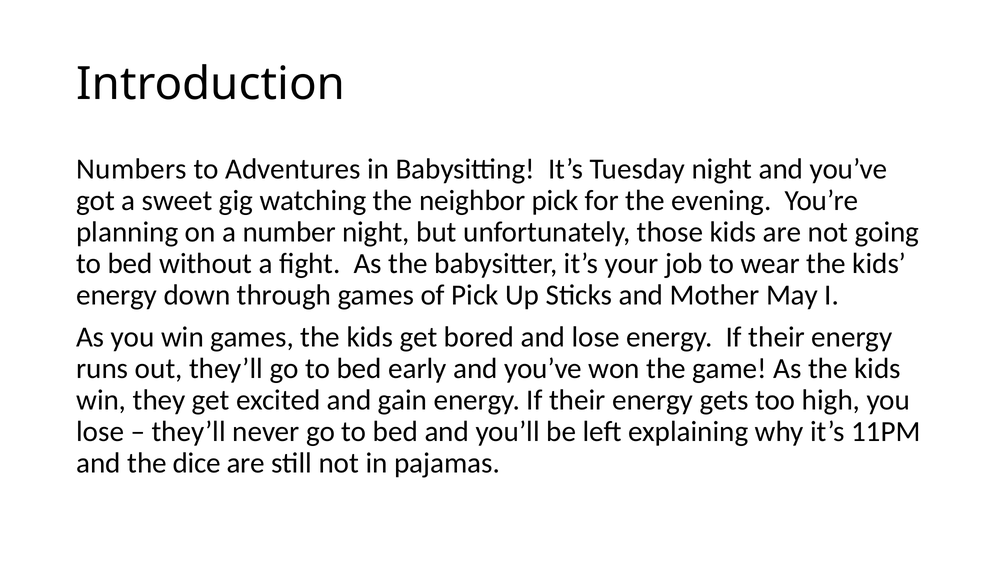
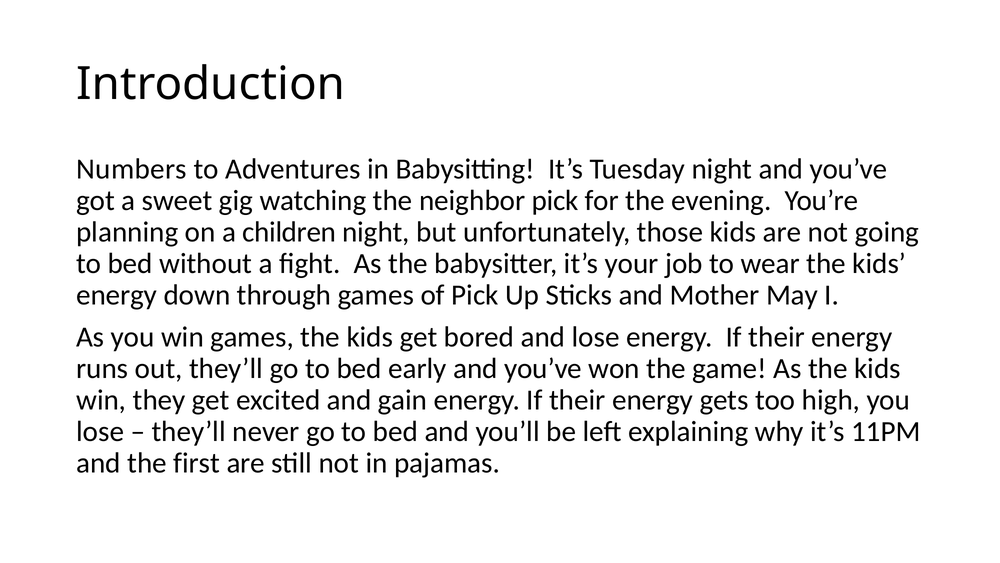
number: number -> children (289, 232)
dice: dice -> first (197, 462)
